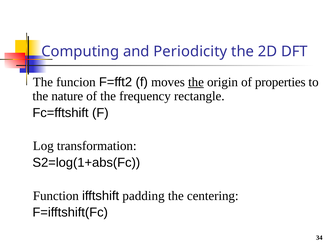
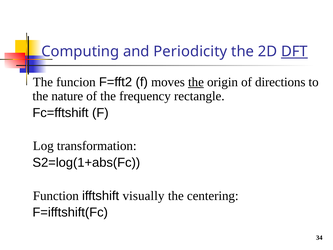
DFT underline: none -> present (294, 52)
properties: properties -> directions (280, 82)
padding: padding -> visually (144, 196)
